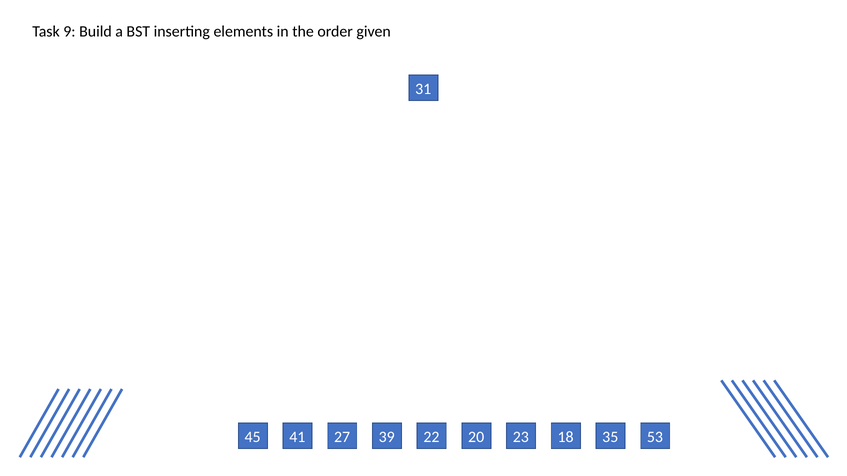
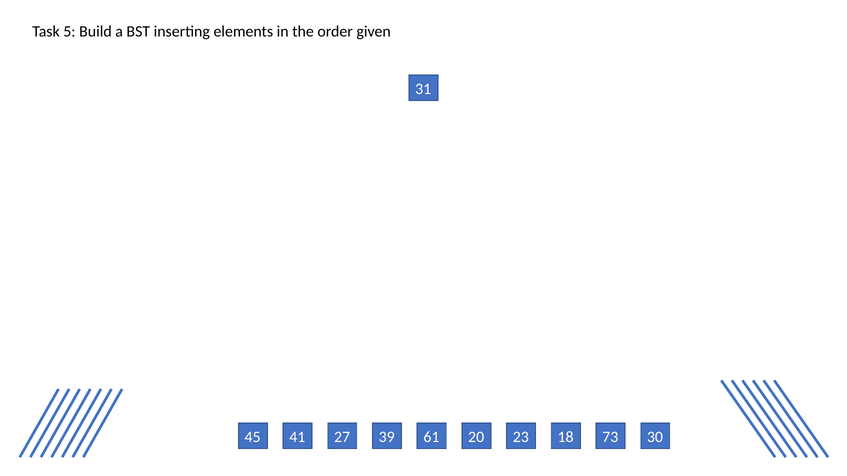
9: 9 -> 5 (69, 31)
22: 22 -> 61 (431, 437)
35: 35 -> 73 (610, 437)
53: 53 -> 30 (655, 437)
